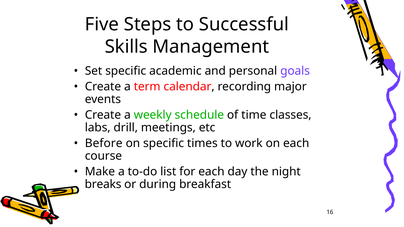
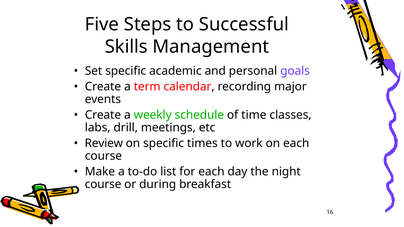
Before: Before -> Review (104, 143)
breaks: breaks -> course (103, 185)
